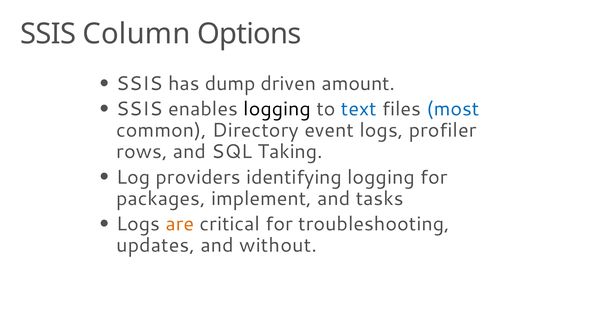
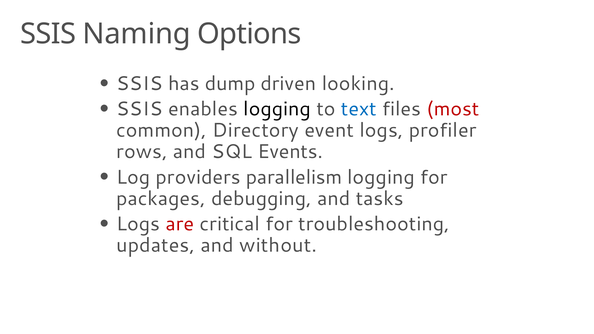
Column: Column -> Naming (137, 34)
amount: amount -> looking (358, 84)
most colour: blue -> red (453, 109)
Taking: Taking -> Events (290, 152)
identifying: identifying -> parallelism (294, 177)
implement: implement -> debugging (261, 199)
are colour: orange -> red (180, 224)
